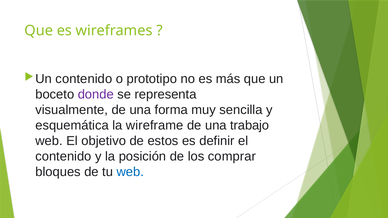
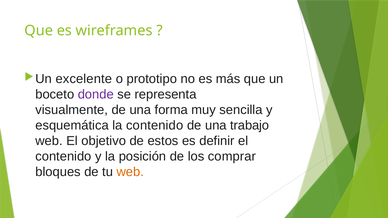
contenido: contenido -> excelente (84, 79)
la wireframe: wireframe -> contenido (155, 126)
web colour: blue -> orange (130, 172)
